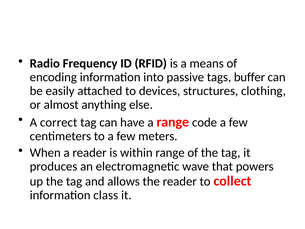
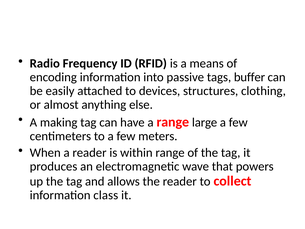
correct: correct -> making (59, 122)
code: code -> large (205, 122)
